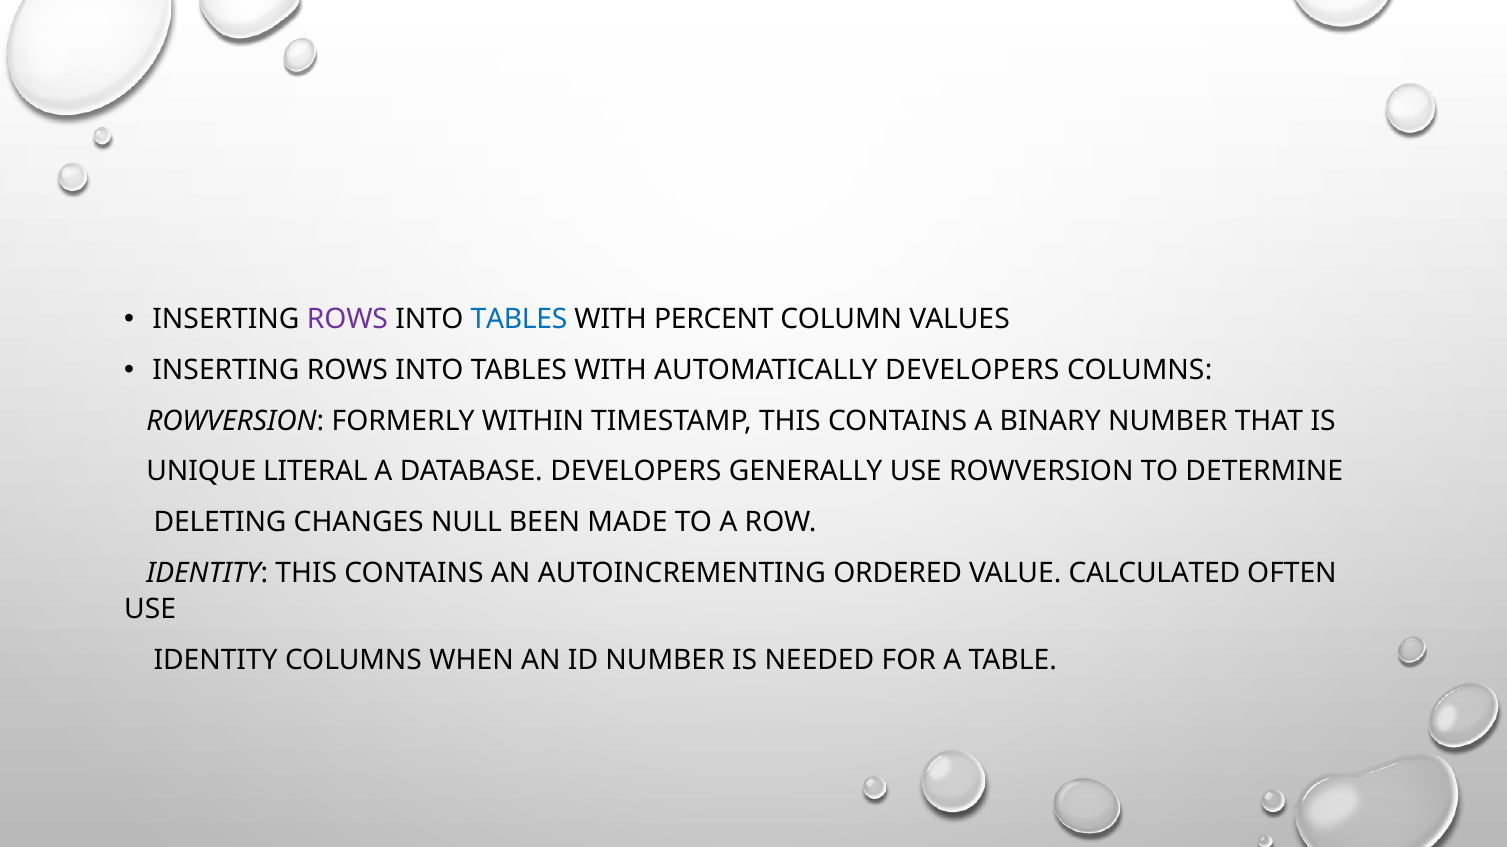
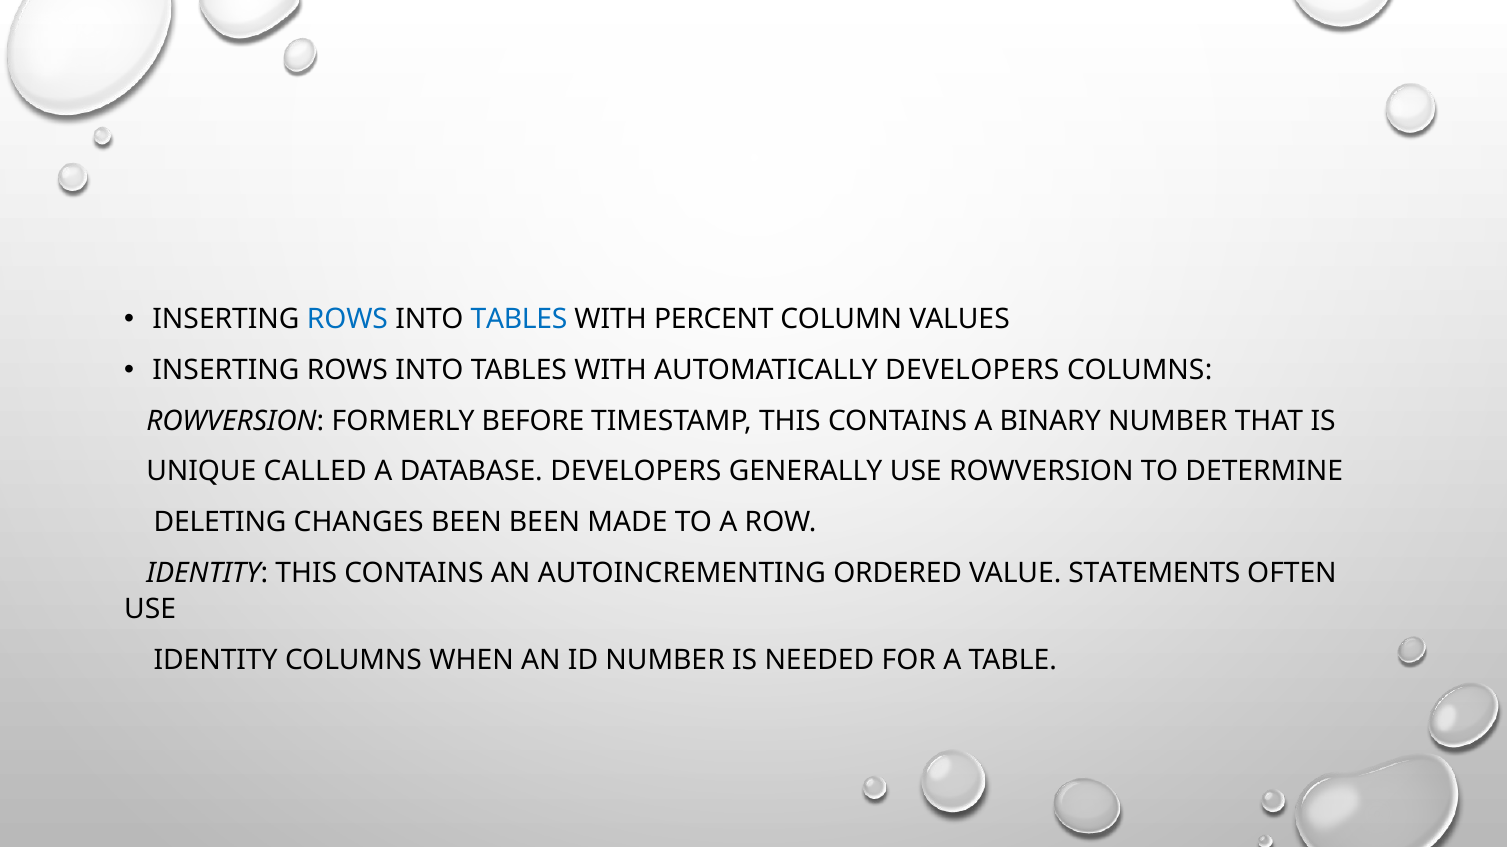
ROWS colour: purple -> blue (347, 320)
WITHIN: WITHIN -> BEFORE (533, 421)
LITERAL: LITERAL -> CALLED (315, 472)
CHANGES NULL: NULL -> BEEN (466, 523)
CALCULATED: CALCULATED -> STATEMENTS (1154, 573)
